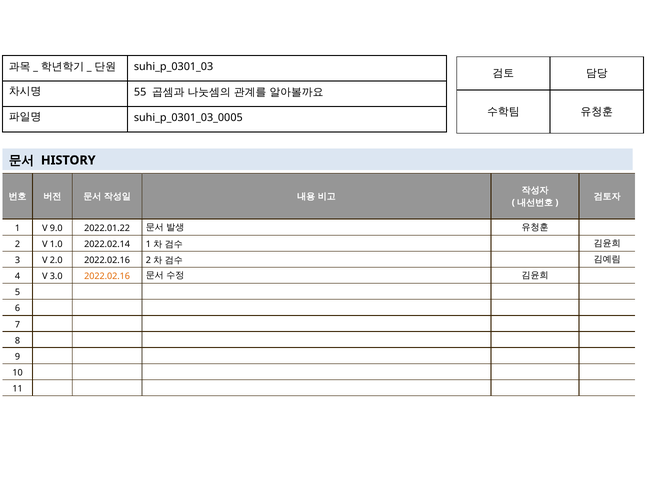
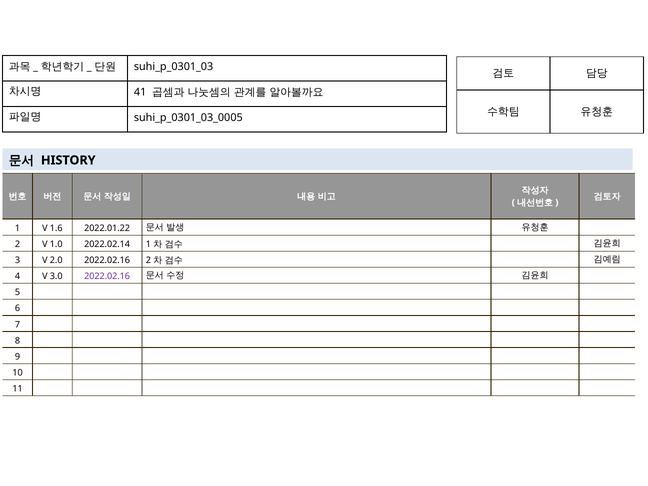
55: 55 -> 41 (140, 92)
9.0: 9.0 -> 1.6 (56, 228)
2022.02.16 colour: orange -> purple (107, 276)
